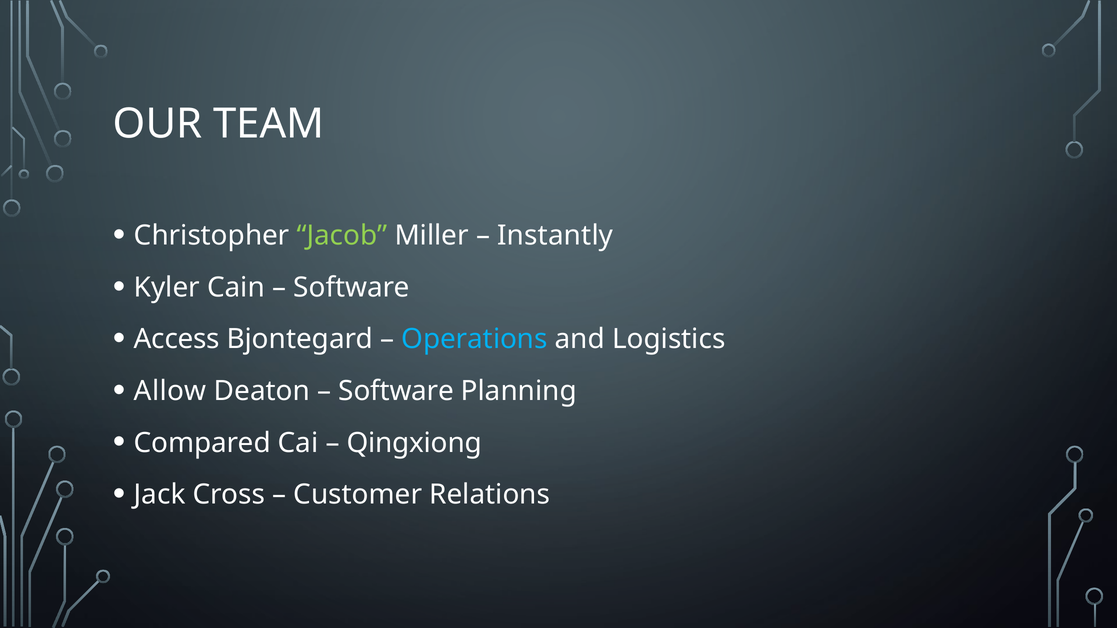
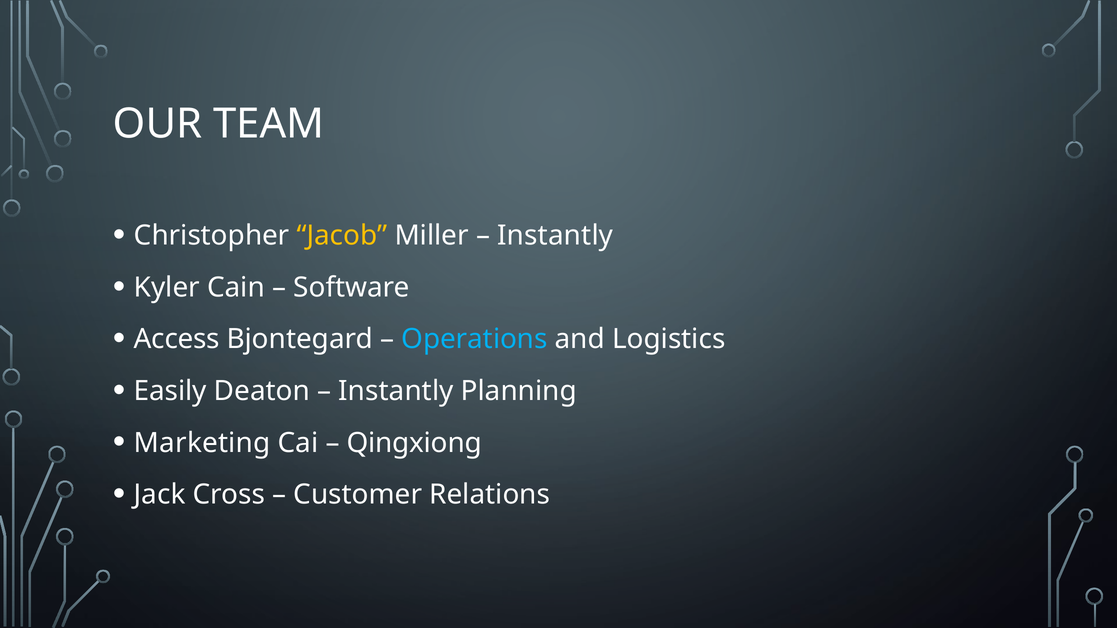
Jacob colour: light green -> yellow (342, 236)
Allow: Allow -> Easily (170, 391)
Software: Software -> Instantly (396, 391)
Compared: Compared -> Marketing (202, 443)
